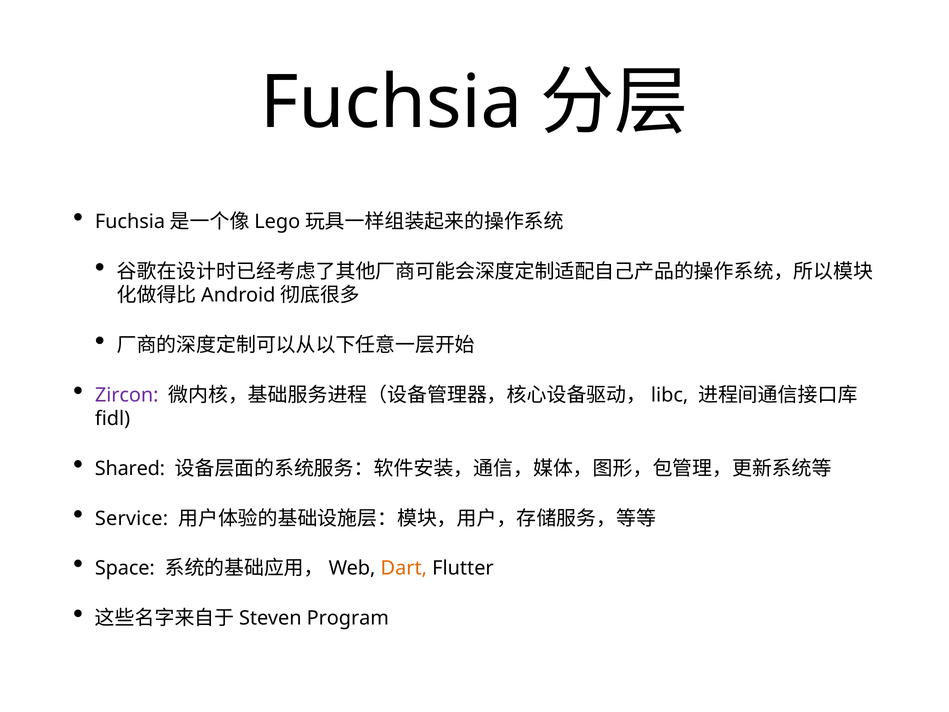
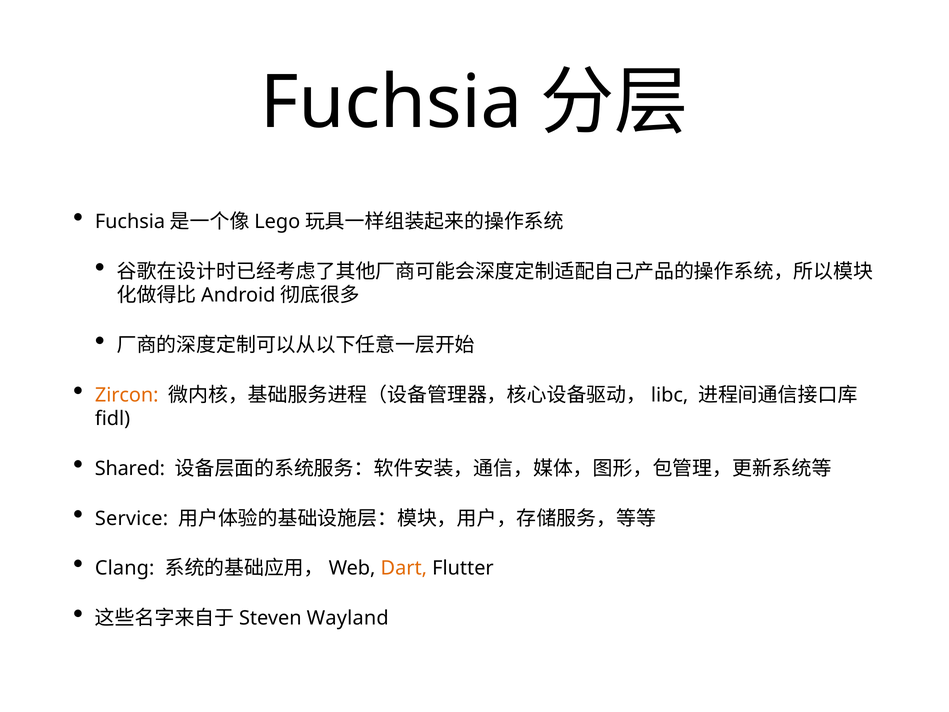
Zircon colour: purple -> orange (127, 395)
Space: Space -> Clang (125, 568)
Program: Program -> Wayland (348, 618)
